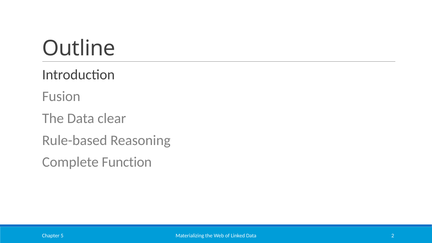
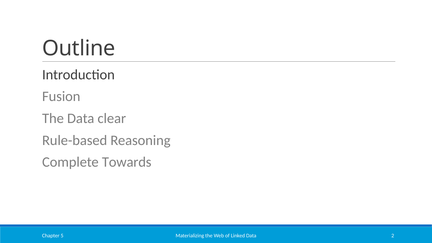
Function: Function -> Towards (127, 162)
